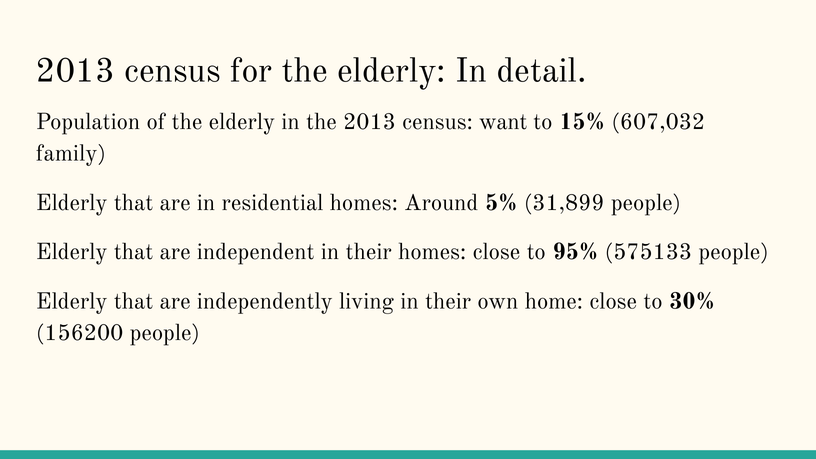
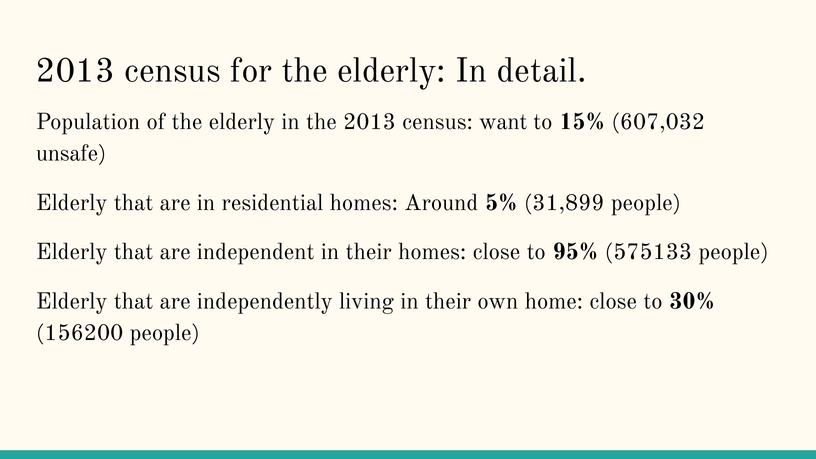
family: family -> unsafe (71, 153)
